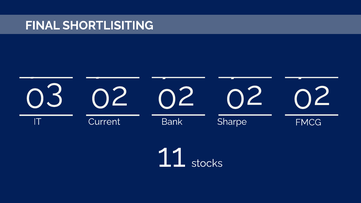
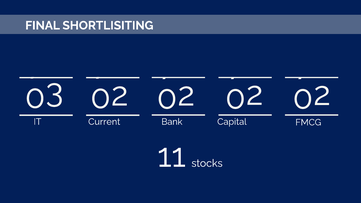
Sharpe: Sharpe -> Capital (232, 122)
